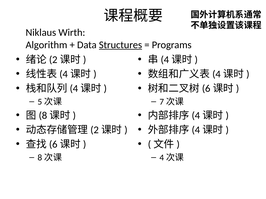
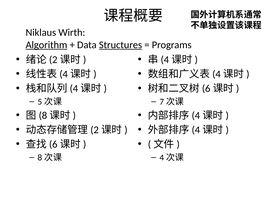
Algorithm underline: none -> present (46, 45)
